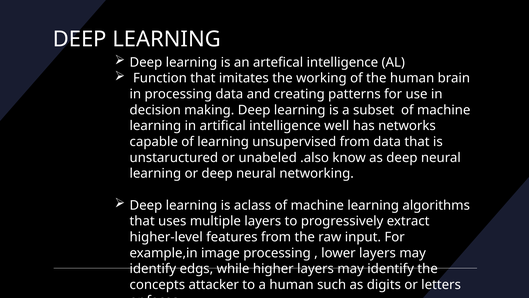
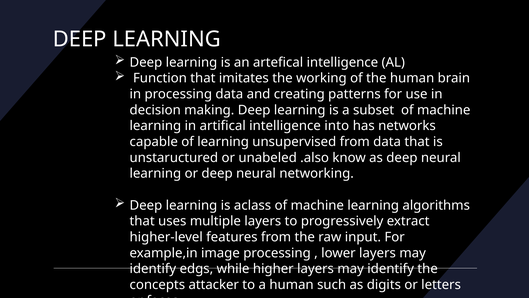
well: well -> into (337, 126)
